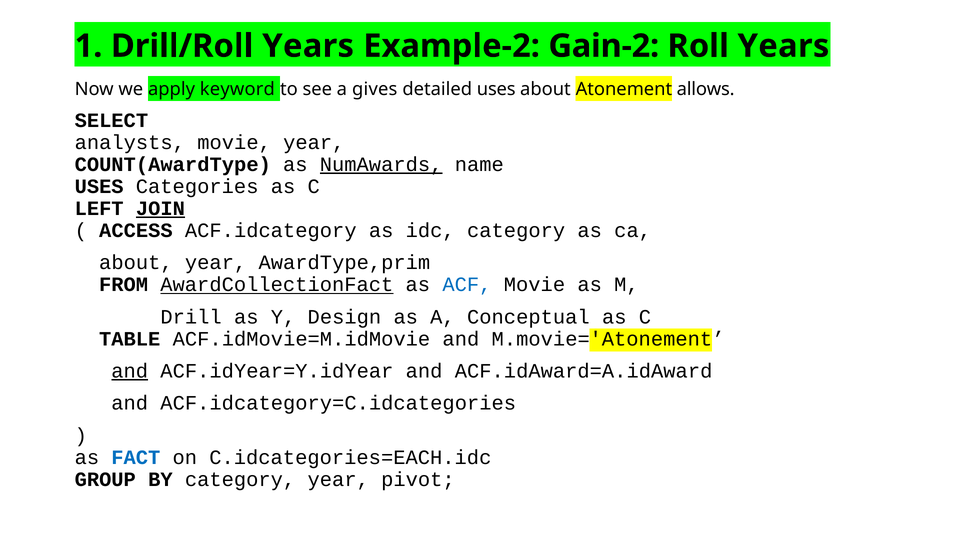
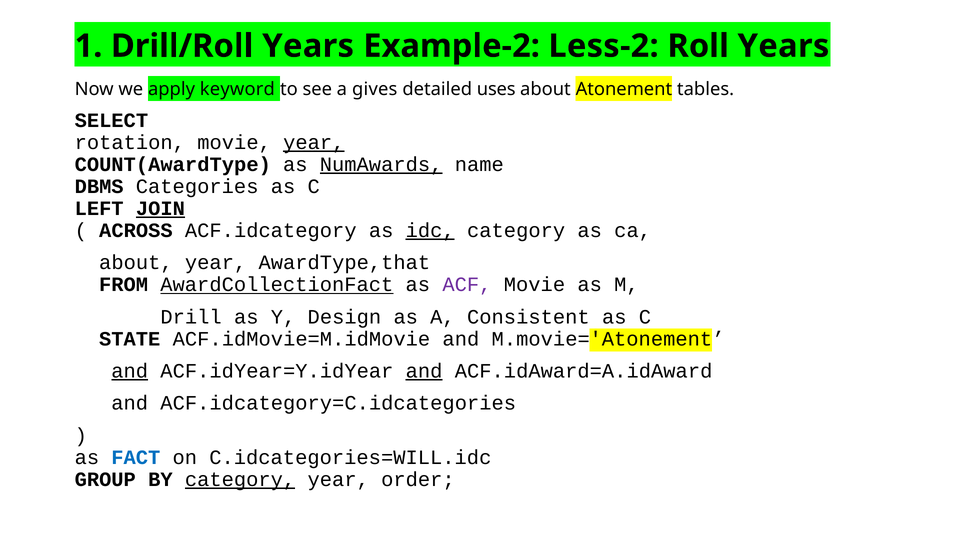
Gain-2: Gain-2 -> Less-2 (604, 46)
allows: allows -> tables (706, 89)
analysts: analysts -> rotation (130, 143)
year underline: none -> present (314, 143)
USES: USES -> DBMS (99, 187)
ACCESS: ACCESS -> ACROSS (136, 231)
idc underline: none -> present (430, 231)
AwardType,prim: AwardType,prim -> AwardType,that (344, 263)
ACF colour: blue -> purple (467, 285)
Conceptual: Conceptual -> Consistent (528, 317)
TABLE: TABLE -> STATE (130, 339)
and underline: none -> present (424, 371)
C.idcategories=EACH.idc: C.idcategories=EACH.idc -> C.idcategories=WILL.idc (350, 458)
category underline: none -> present (240, 480)
pivot: pivot -> order (418, 480)
